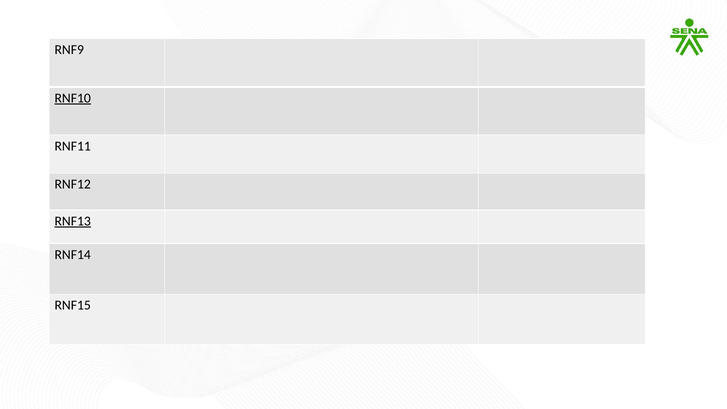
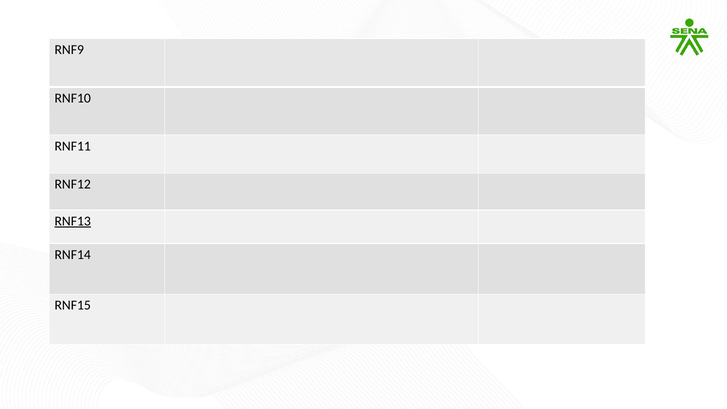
RNF10 underline: present -> none (73, 98)
